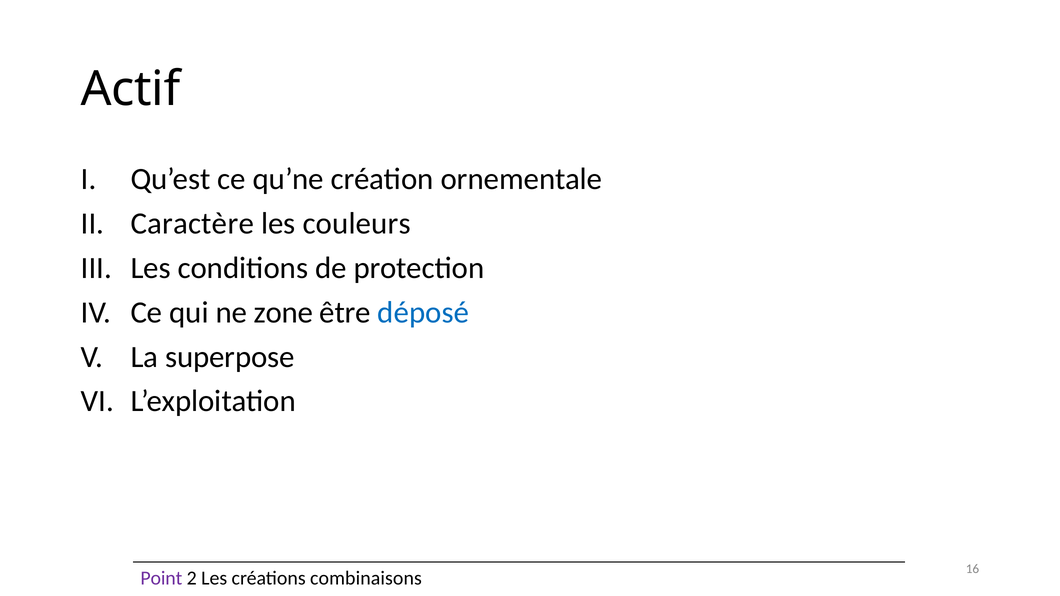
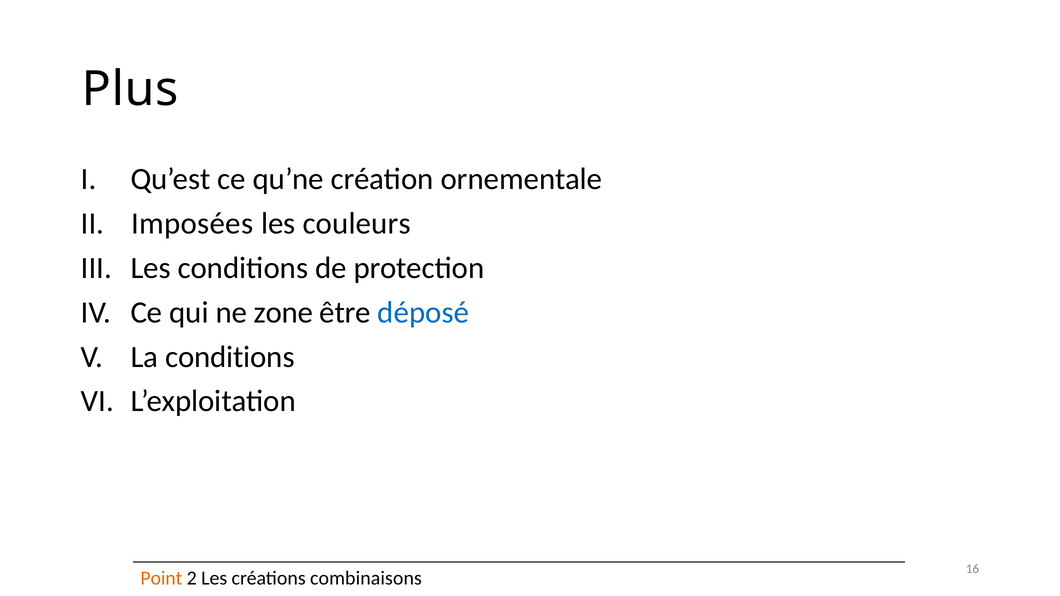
Actif: Actif -> Plus (130, 89)
Caractère: Caractère -> Imposées (192, 224)
La superpose: superpose -> conditions (230, 357)
Point colour: purple -> orange (161, 578)
